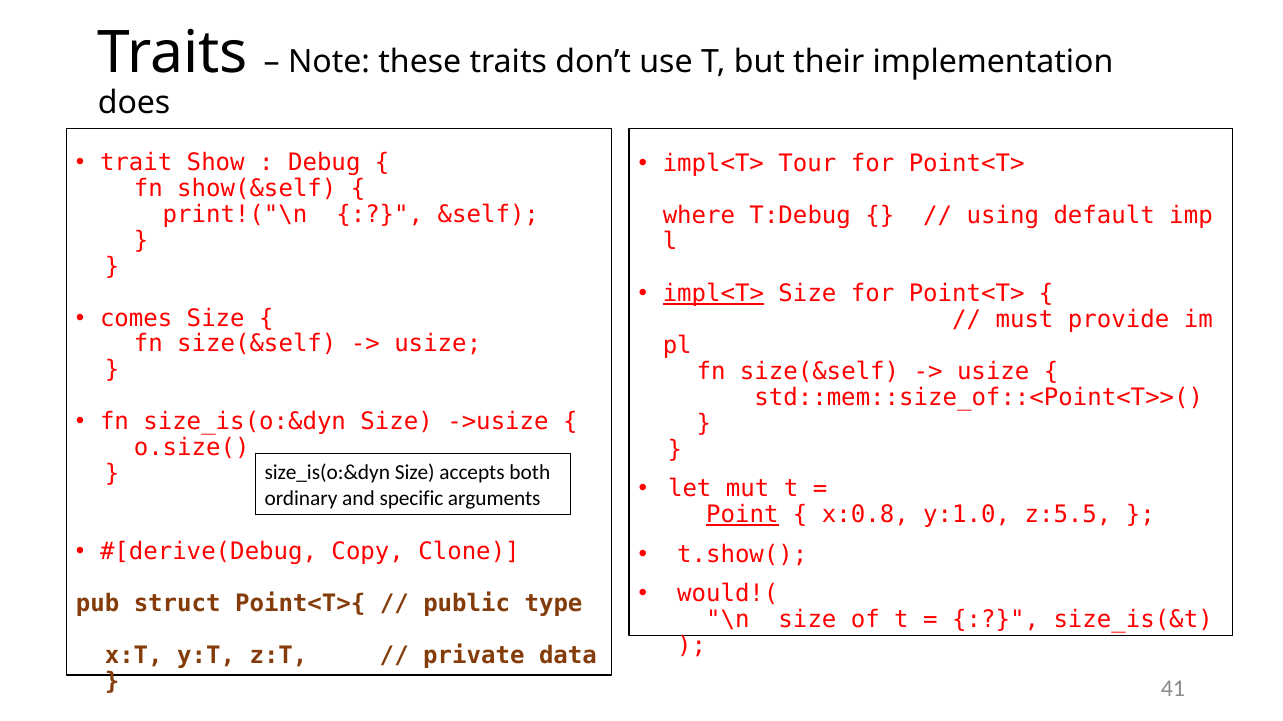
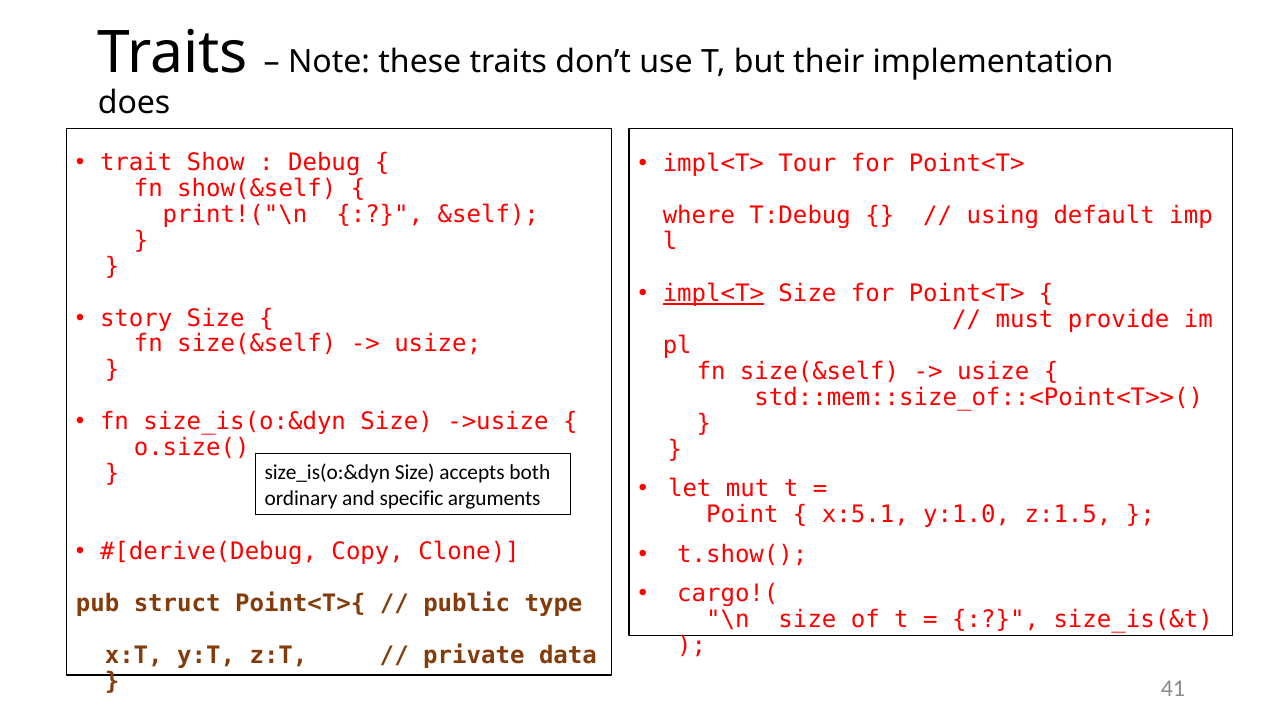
comes: comes -> story (136, 318)
Point underline: present -> none (742, 515)
x:0.8: x:0.8 -> x:5.1 (865, 515)
z:5.5: z:5.5 -> z:1.5 (1068, 515)
would!(: would!( -> cargo!( (728, 594)
